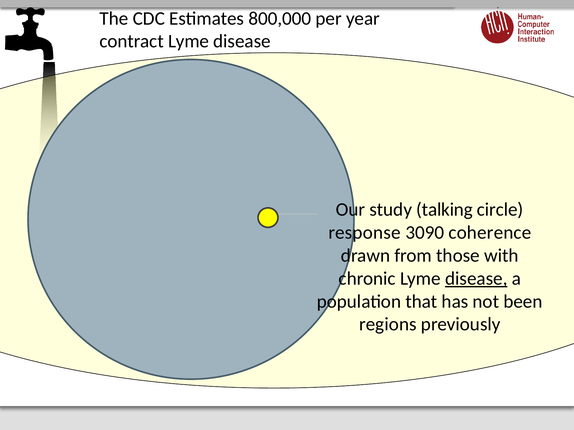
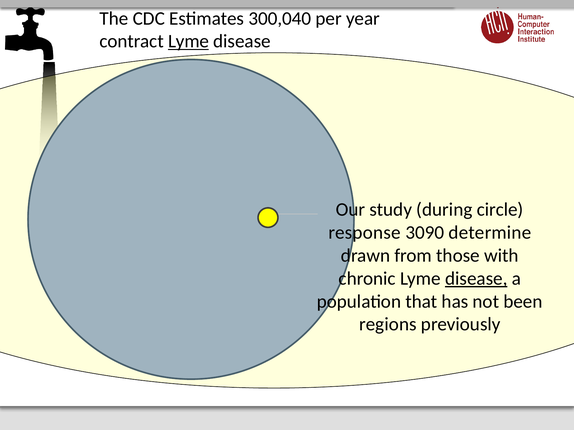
800,000: 800,000 -> 300,040 (280, 18)
Lyme underline: none -> present (189, 41)
talking: talking -> during (444, 210)
coherence: coherence -> determine (490, 233)
